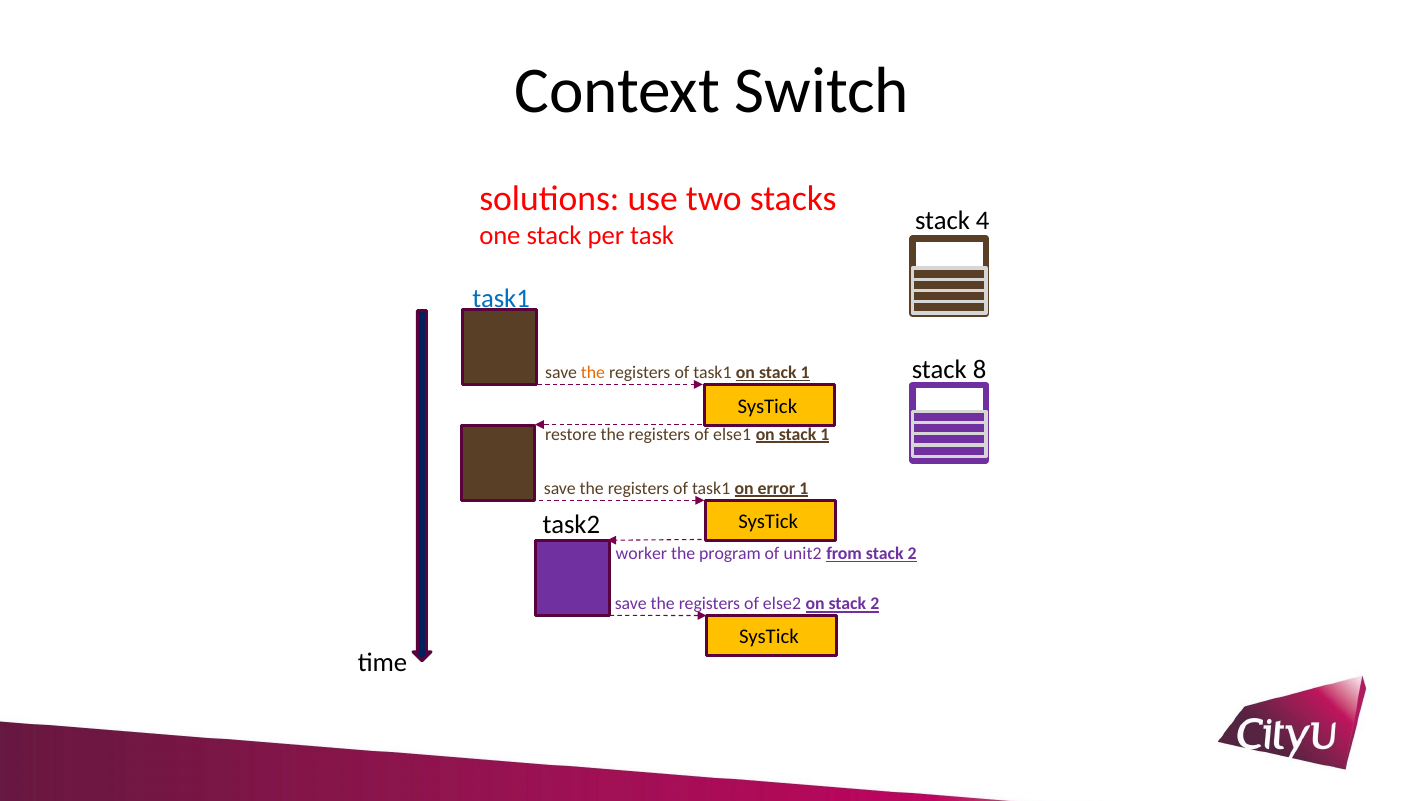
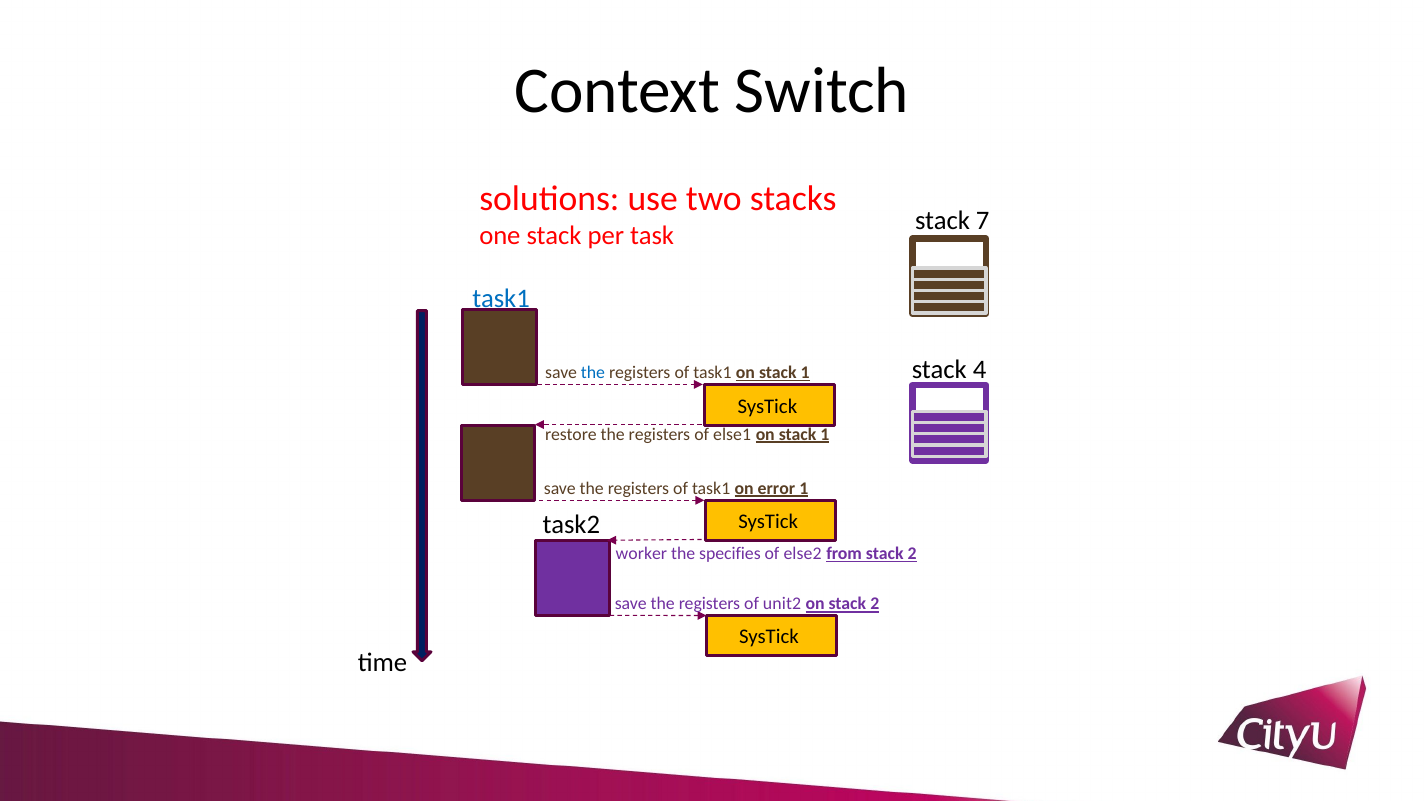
4: 4 -> 7 (983, 221)
8: 8 -> 4 (980, 370)
the colour: orange -> blue (593, 373)
program: program -> specifies (730, 554)
unit2: unit2 -> else2 (803, 554)
else2: else2 -> unit2 (782, 604)
